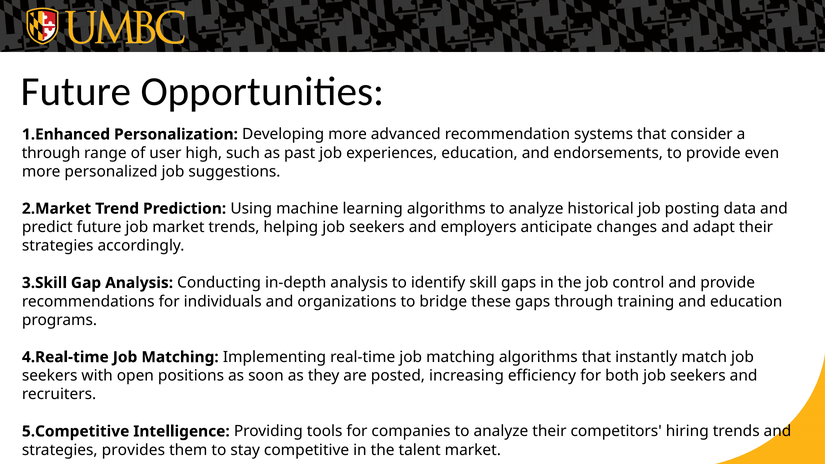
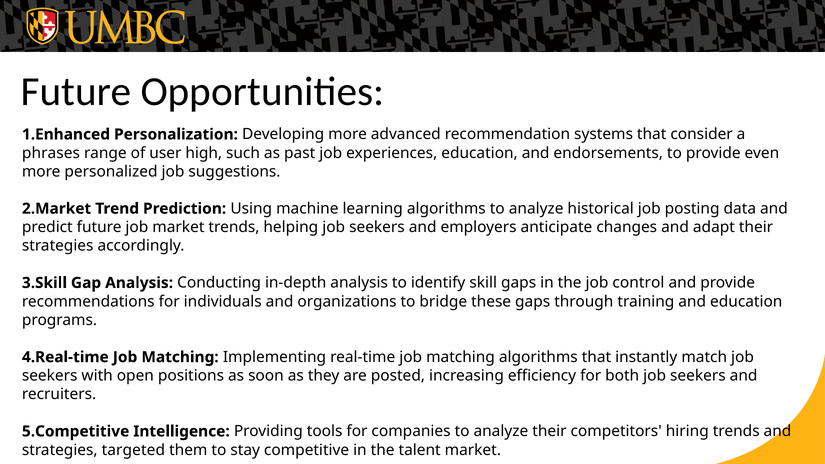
through: through -> phrases (51, 153)
provides: provides -> targeted (133, 450)
